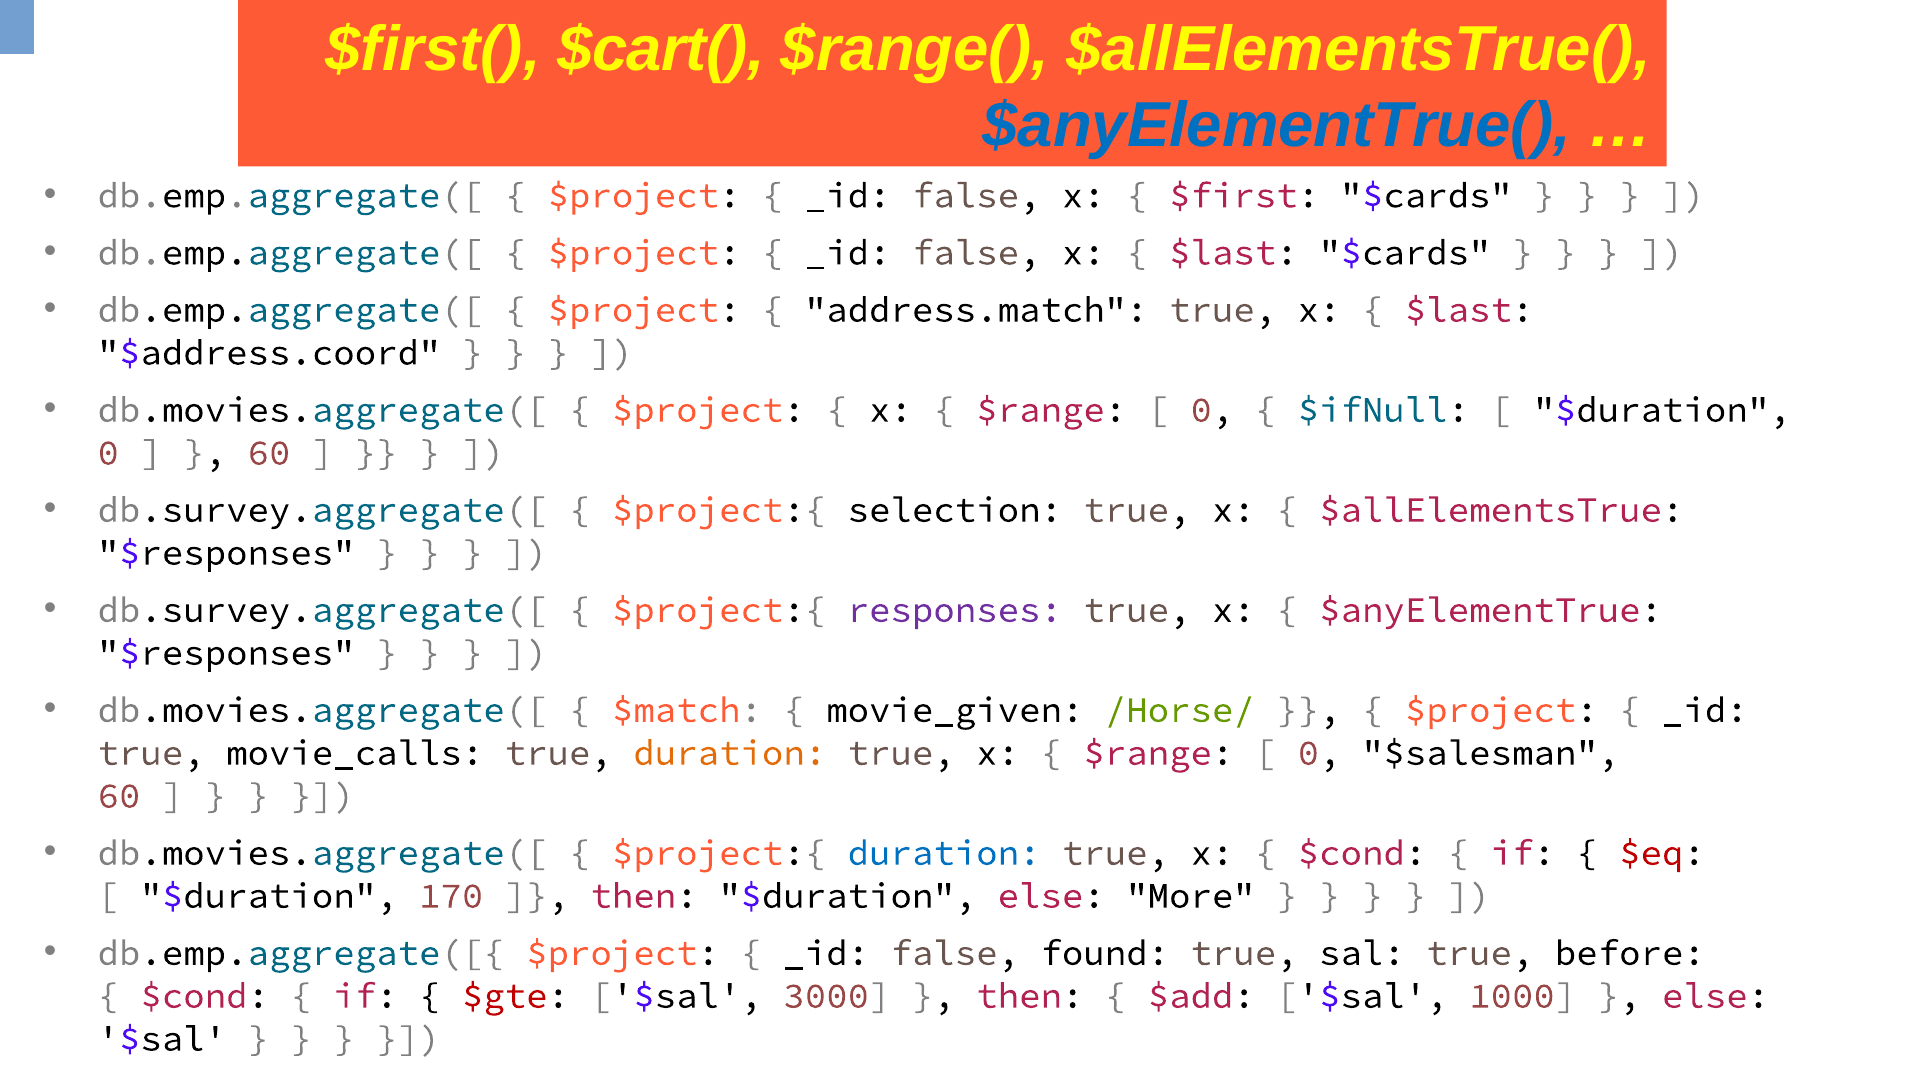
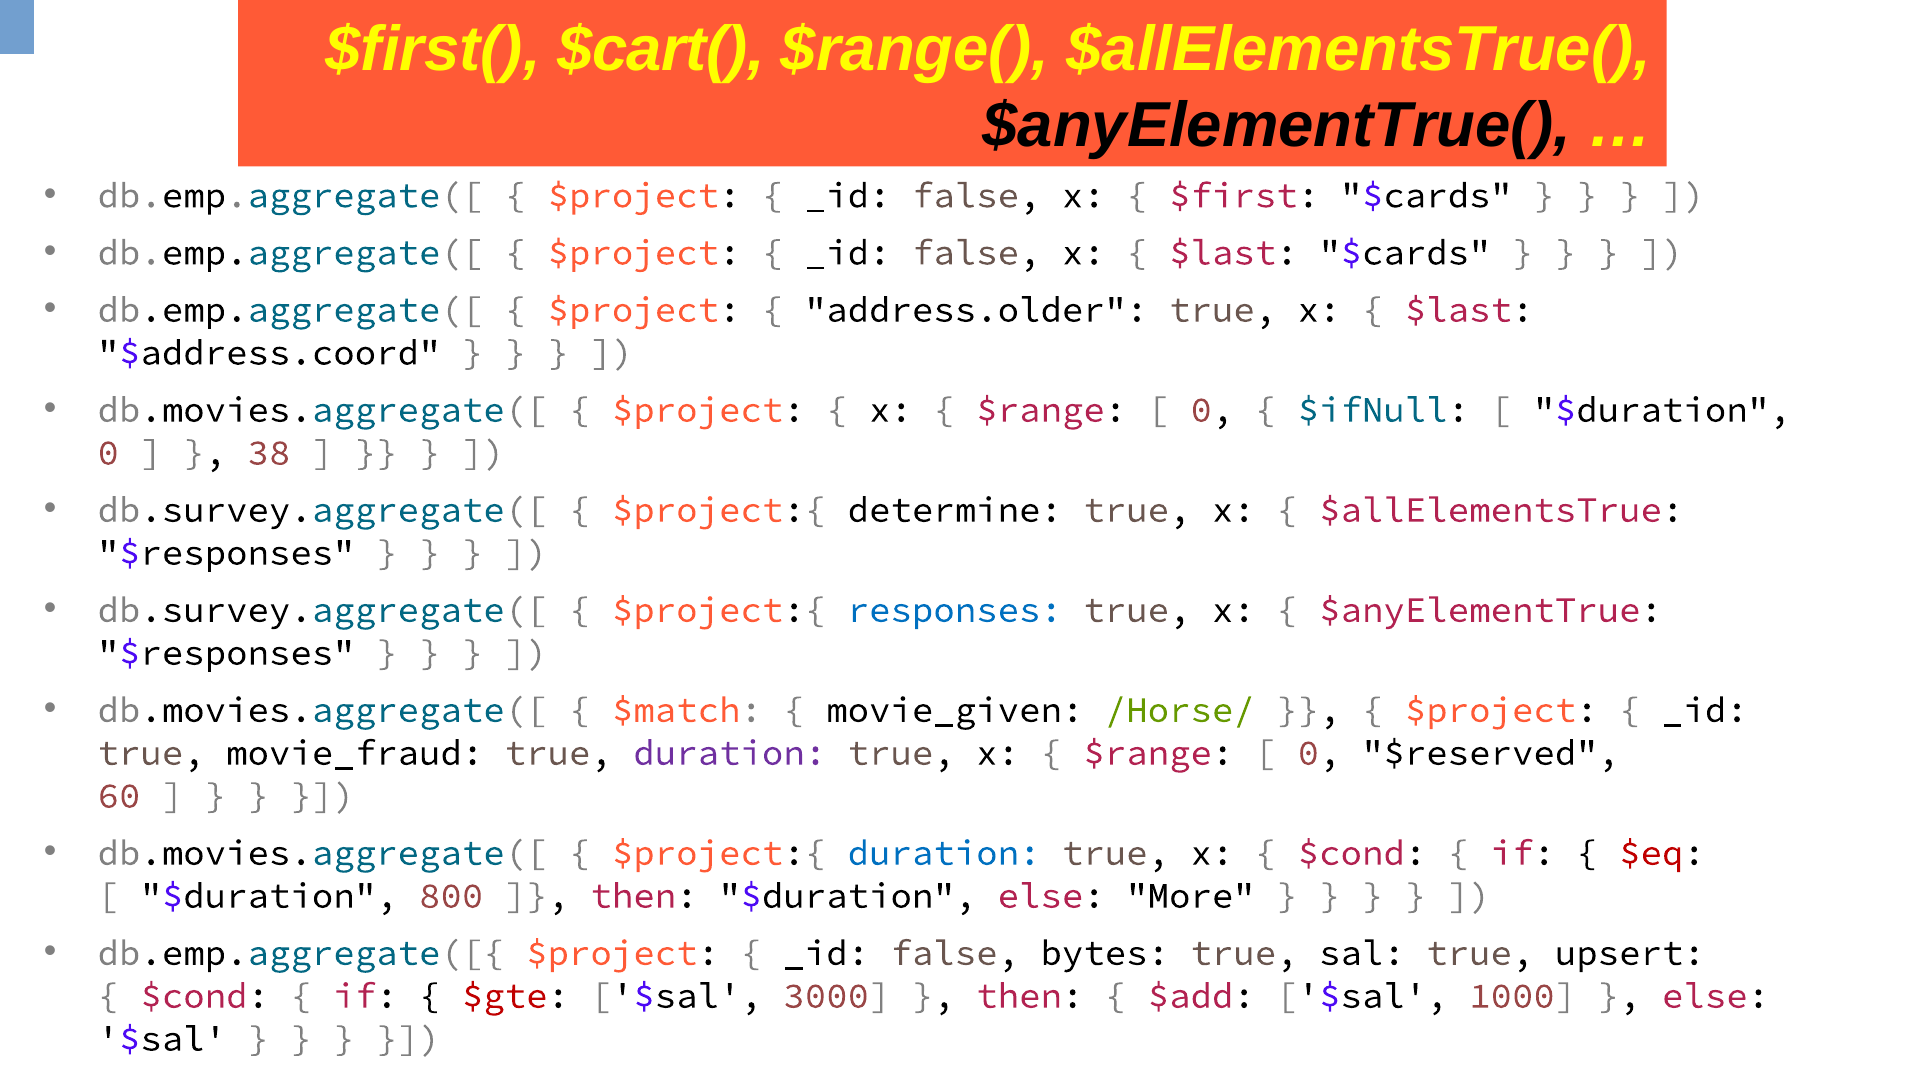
$anyElementTrue( colour: blue -> black (1277, 126)
address.match: address.match -> address.older (976, 310)
60: 60 -> 38 (269, 453)
selection: selection -> determine (955, 510)
responses colour: purple -> blue (955, 610)
movie_calls: movie_calls -> movie_fraud (355, 753)
duration colour: orange -> purple (730, 753)
$salesman: $salesman -> $reserved (1491, 753)
170: 170 -> 800 (451, 895)
found: found -> bytes (1105, 953)
before: before -> upsert (1630, 953)
